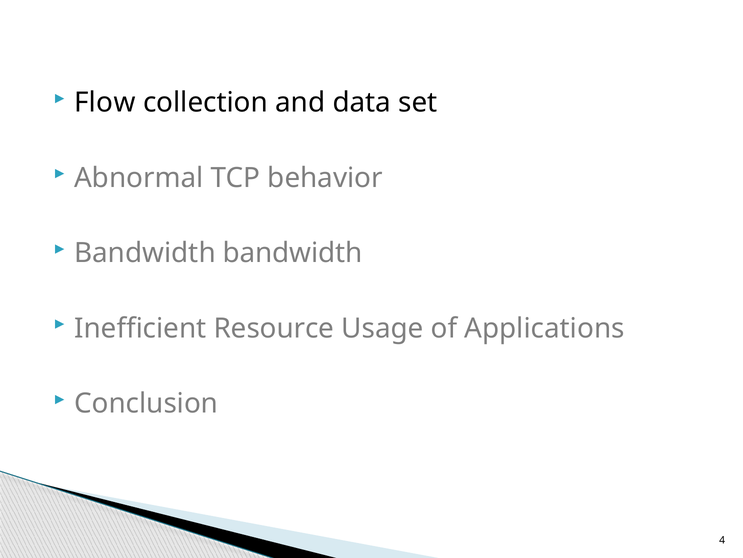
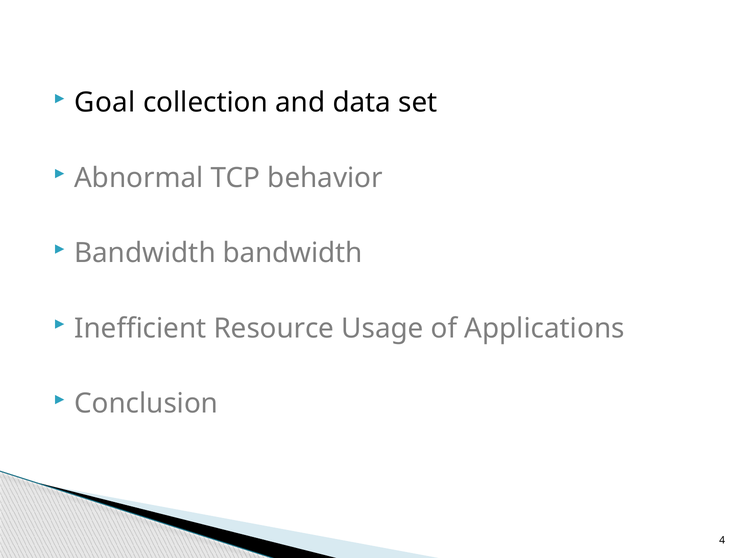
Flow: Flow -> Goal (105, 102)
